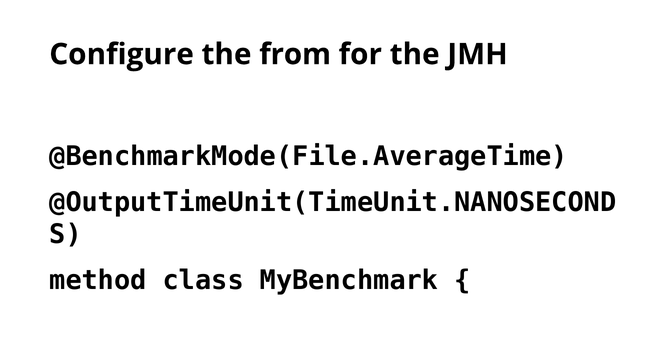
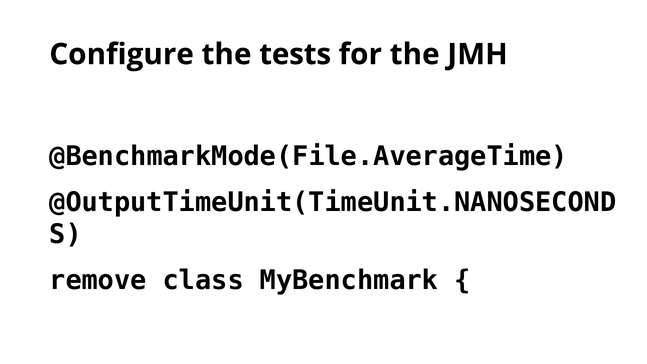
from: from -> tests (295, 54)
method: method -> remove (98, 280)
